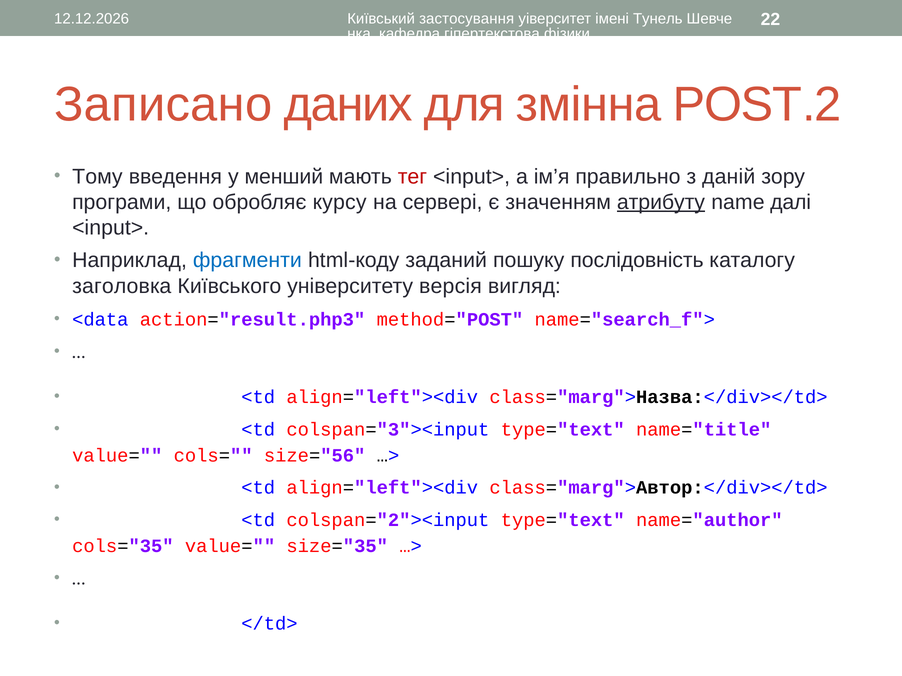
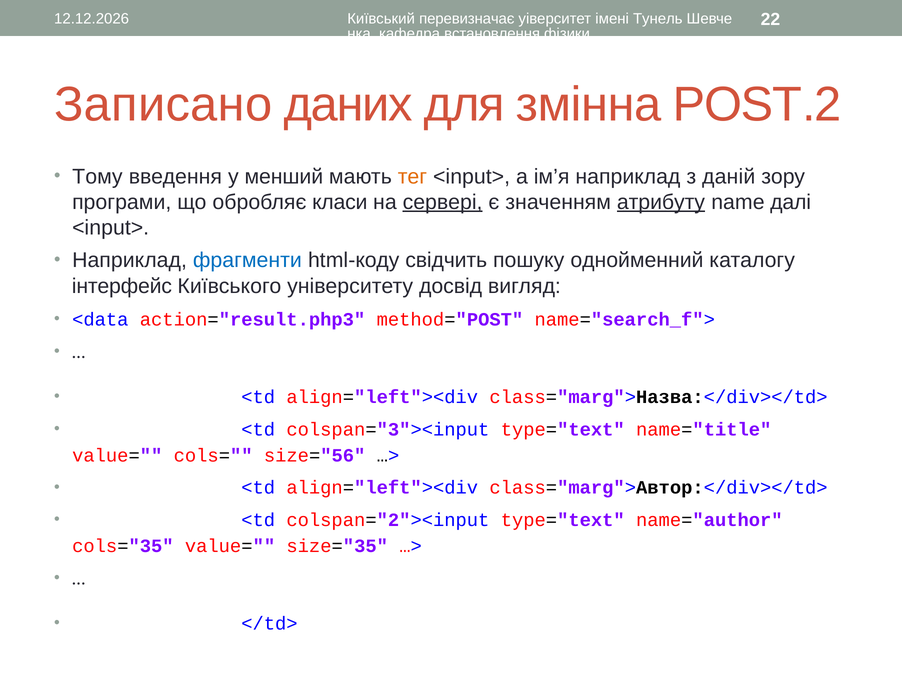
застосування: застосування -> перевизначає (467, 19)
гіпертекстова: гіпертекстова -> встановлення (492, 34)
тег colour: red -> orange (412, 177)
ім’я правильно: правильно -> наприклад (628, 177)
курсу: курсу -> класи (340, 202)
сервері underline: none -> present (443, 202)
заданий: заданий -> свідчить (446, 261)
послідовність: послідовність -> однойменний (637, 261)
заголовка: заголовка -> інтерфейс (122, 286)
версія: версія -> досвід (451, 286)
